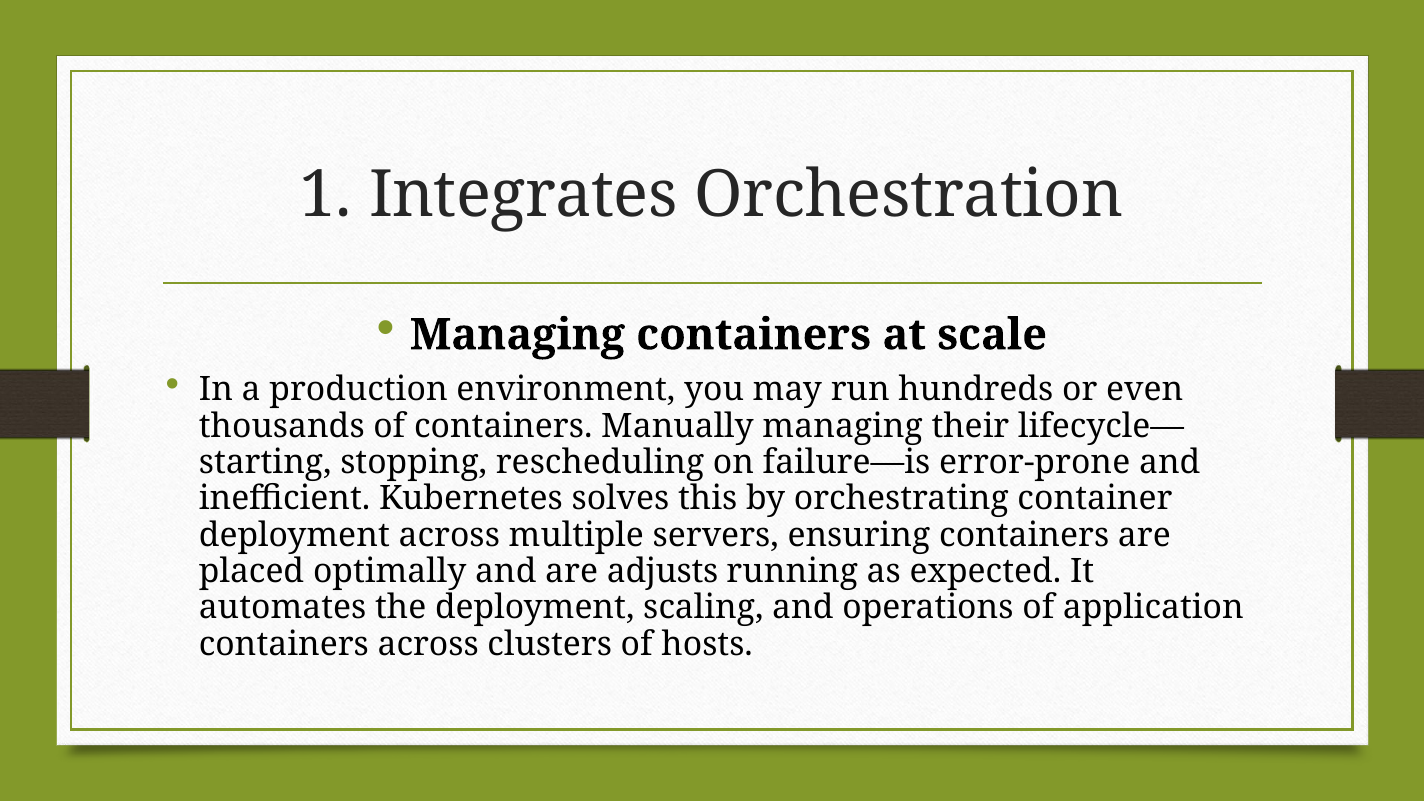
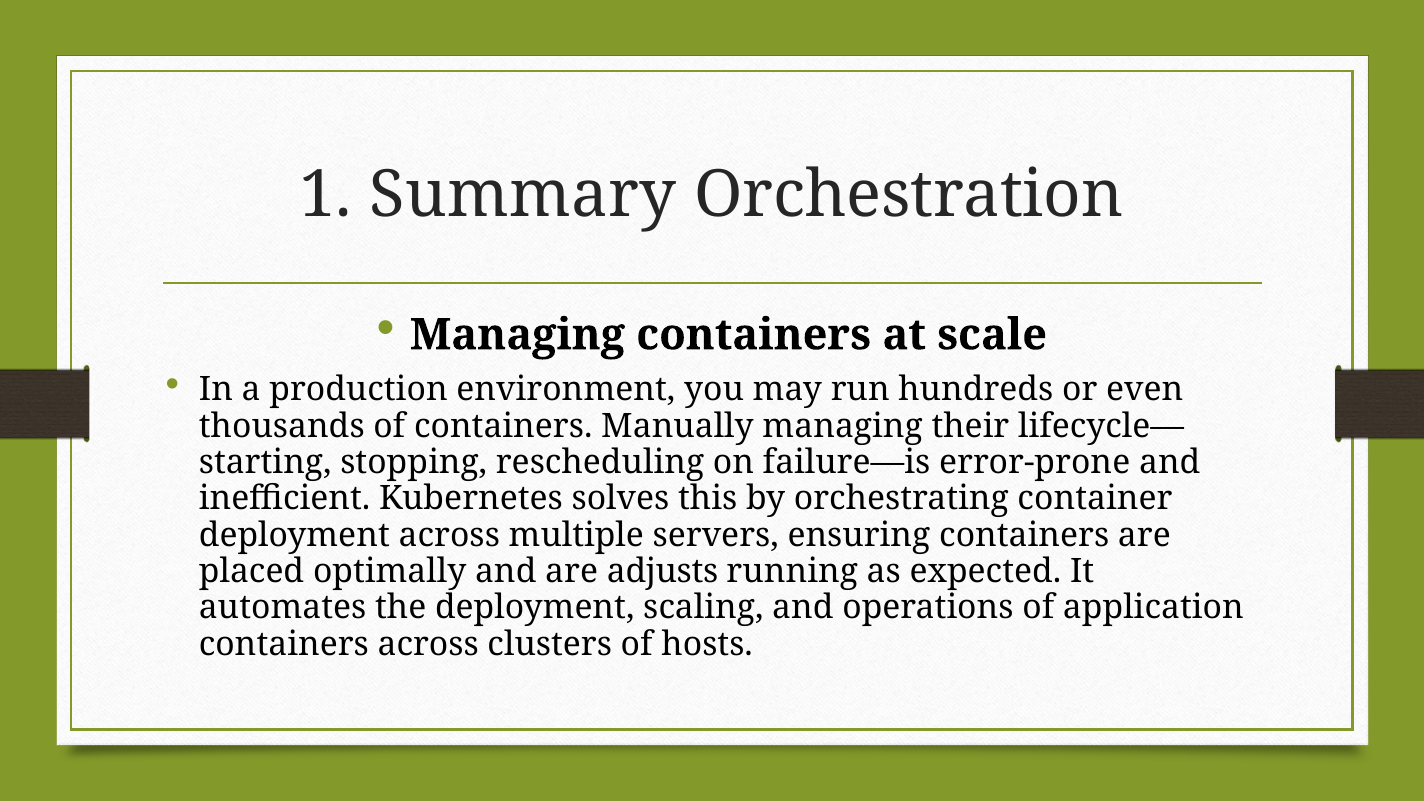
Integrates: Integrates -> Summary (523, 195)
